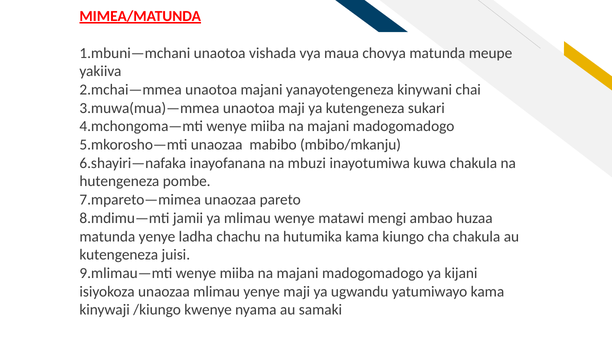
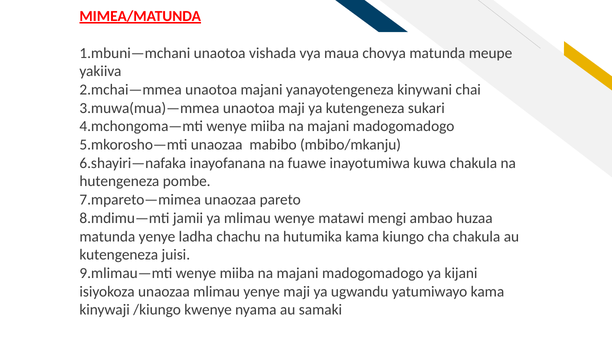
mbuzi: mbuzi -> fuawe (307, 163)
